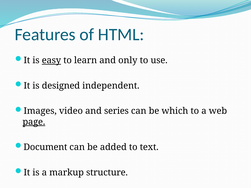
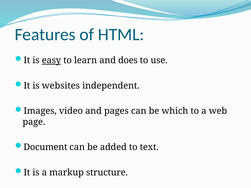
only: only -> does (128, 60)
designed: designed -> websites (61, 86)
series: series -> pages (116, 111)
page underline: present -> none (34, 122)
